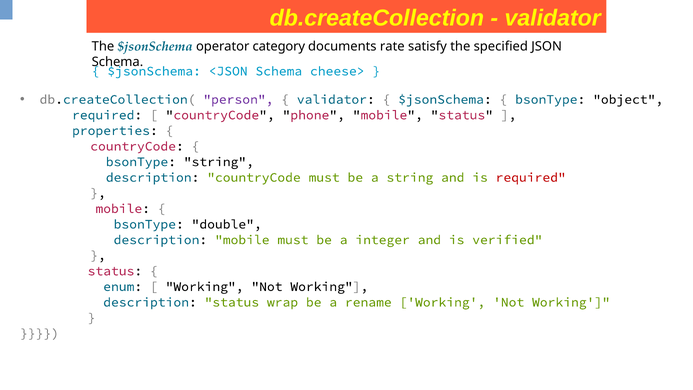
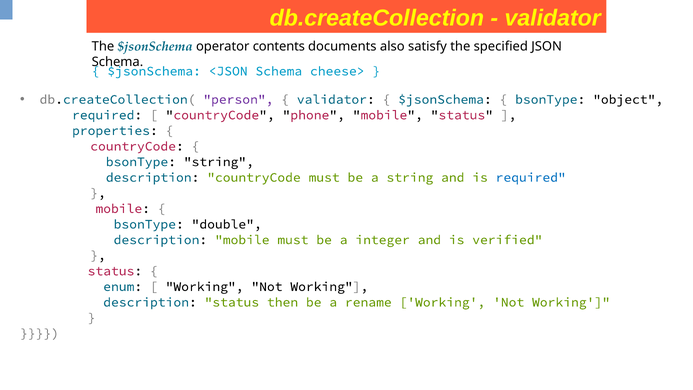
category: category -> contents (279, 47)
rate: rate -> also (392, 47)
required colour: red -> blue (531, 177)
wrap: wrap -> then (283, 302)
